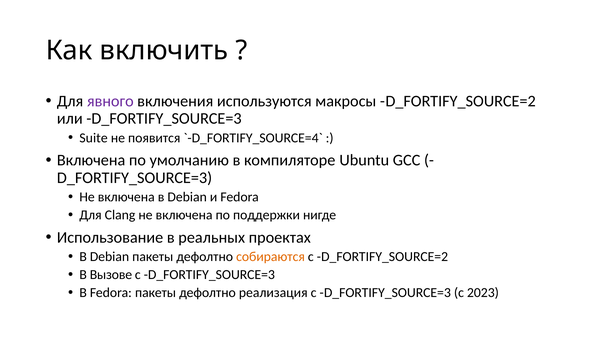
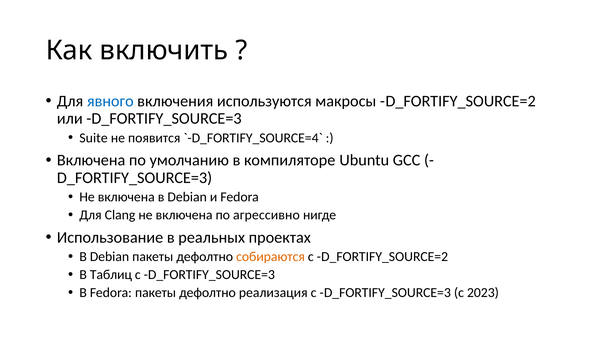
явного colour: purple -> blue (110, 101)
поддержки: поддержки -> агрессивно (266, 215)
Вызове: Вызове -> Таблиц (111, 275)
